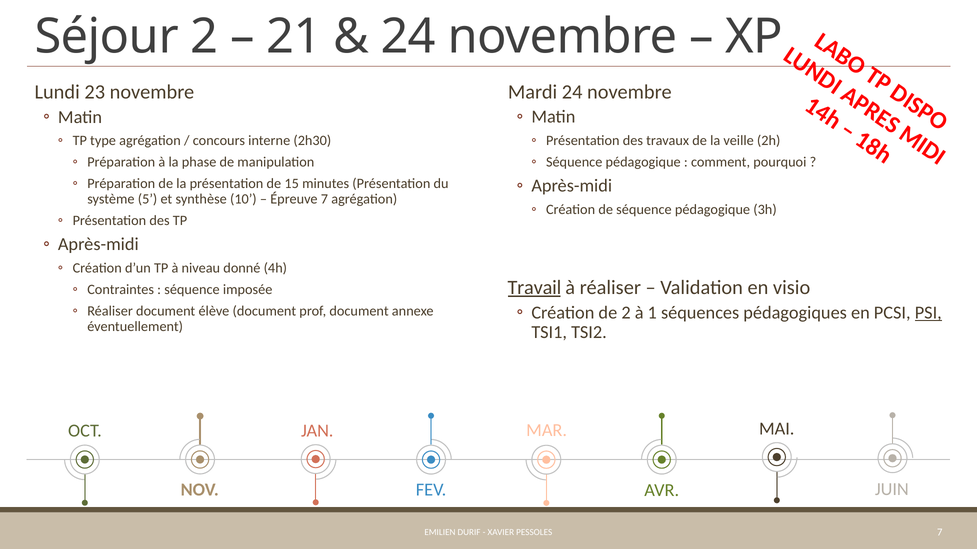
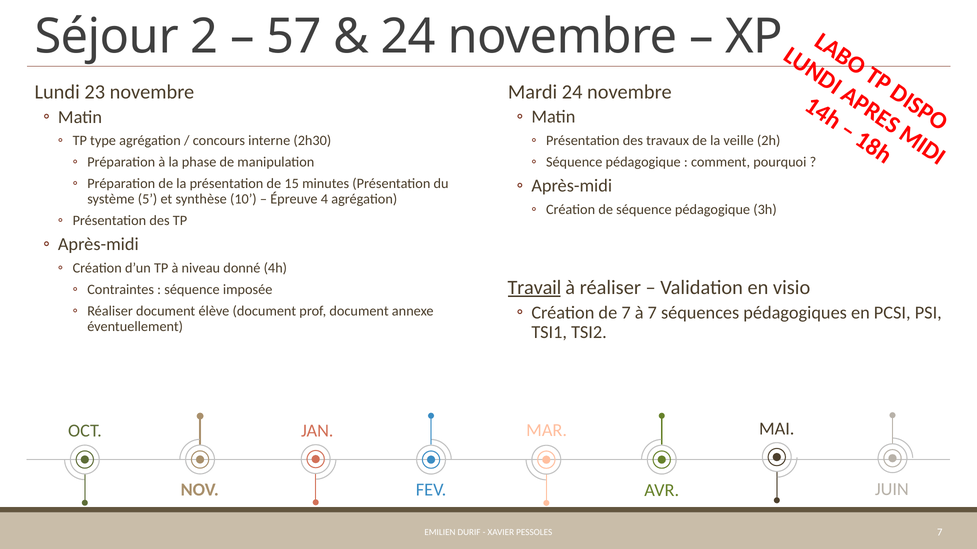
21: 21 -> 57 (294, 37)
Épreuve 7: 7 -> 4 (324, 199)
de 2: 2 -> 7 (626, 313)
à 1: 1 -> 7 (652, 313)
PSI underline: present -> none (928, 313)
